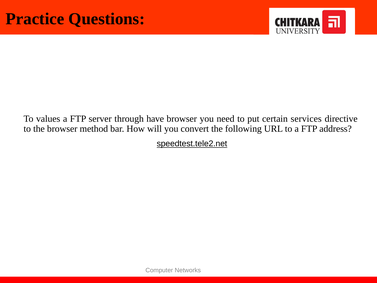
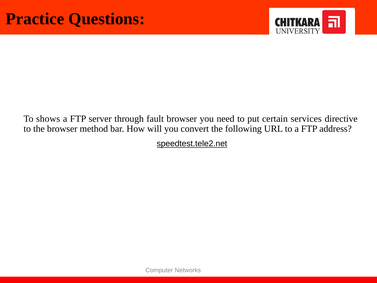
values: values -> shows (48, 119)
have: have -> fault (155, 119)
